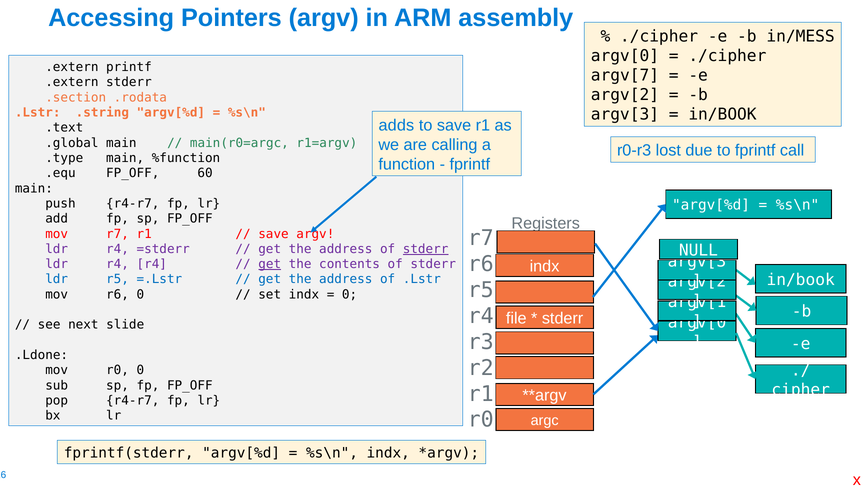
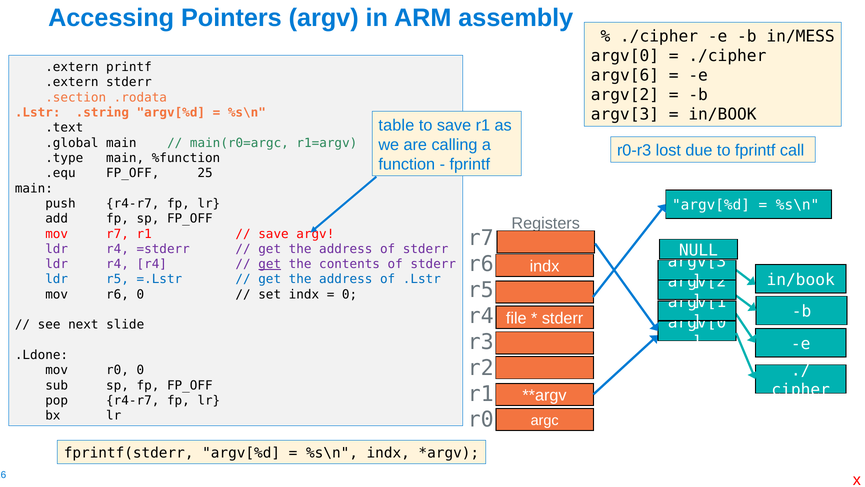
argv[7: argv[7 -> argv[6 (625, 75)
adds: adds -> table (396, 125)
60: 60 -> 25 (205, 173)
stderr underline: present -> none (426, 249)
